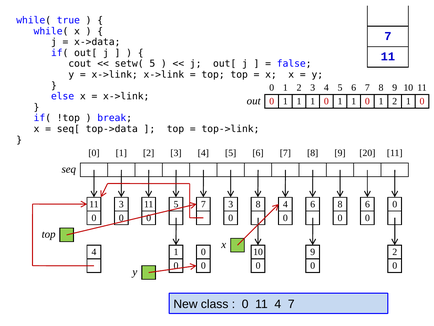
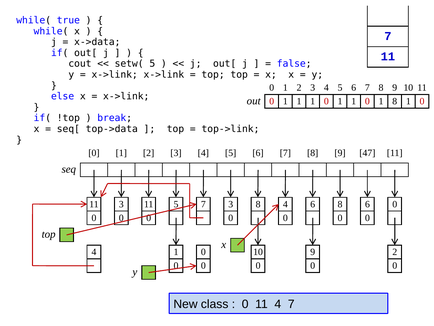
1 0 1 2: 2 -> 8 (395, 101)
20: 20 -> 47 (367, 153)
